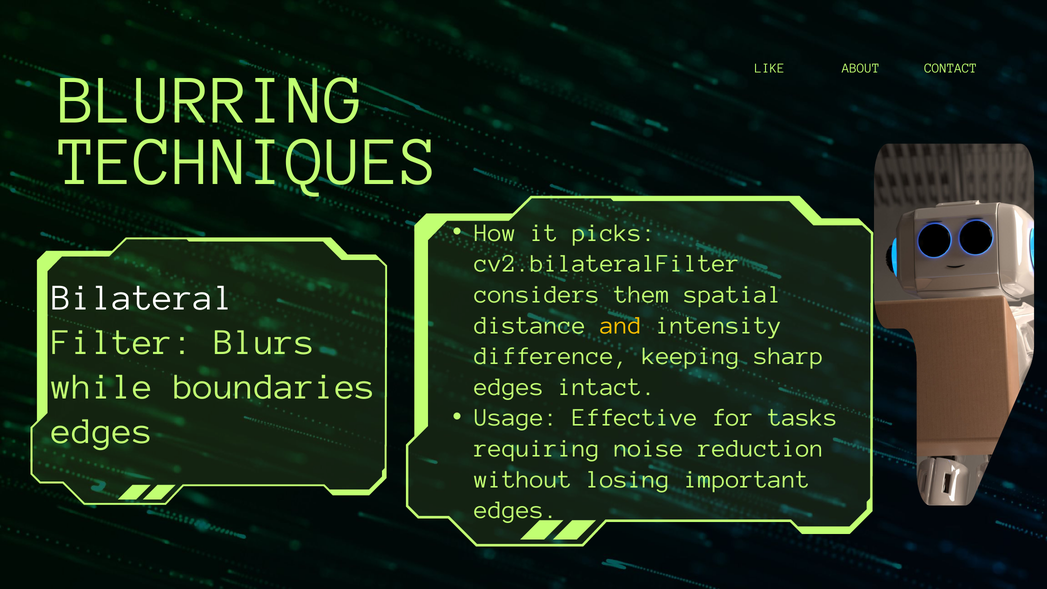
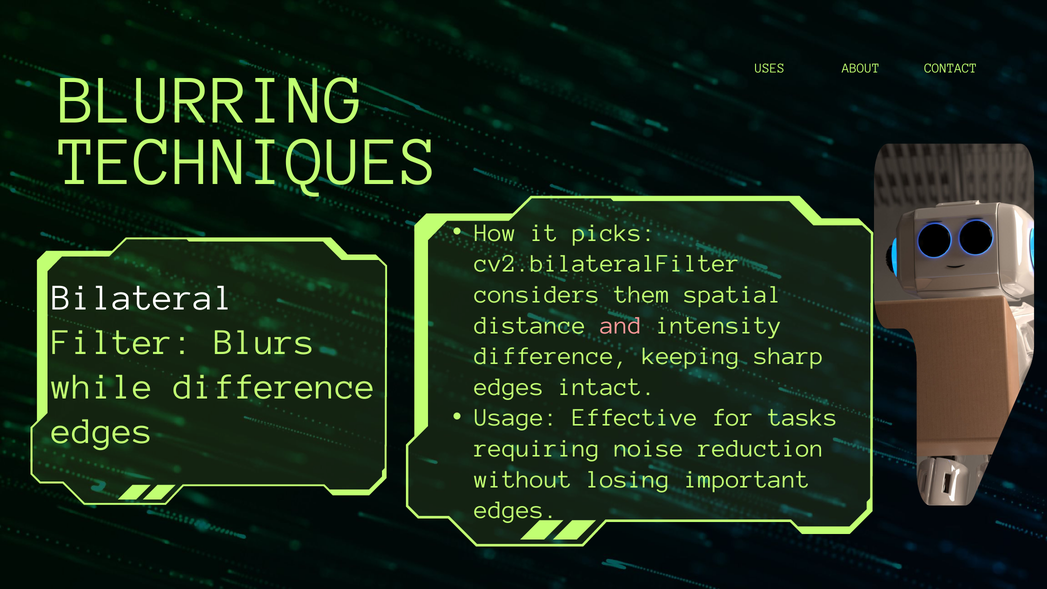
LIKE: LIKE -> USES (770, 68)
and colour: yellow -> pink (621, 325)
while boundaries: boundaries -> difference (275, 387)
